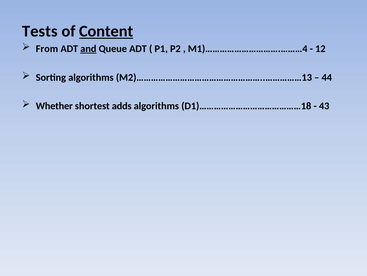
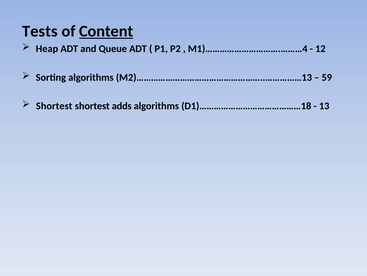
From: From -> Heap (47, 49)
and underline: present -> none (88, 49)
44: 44 -> 59 (327, 77)
Whether: Whether -> Shortest (54, 106)
43: 43 -> 13 (324, 106)
